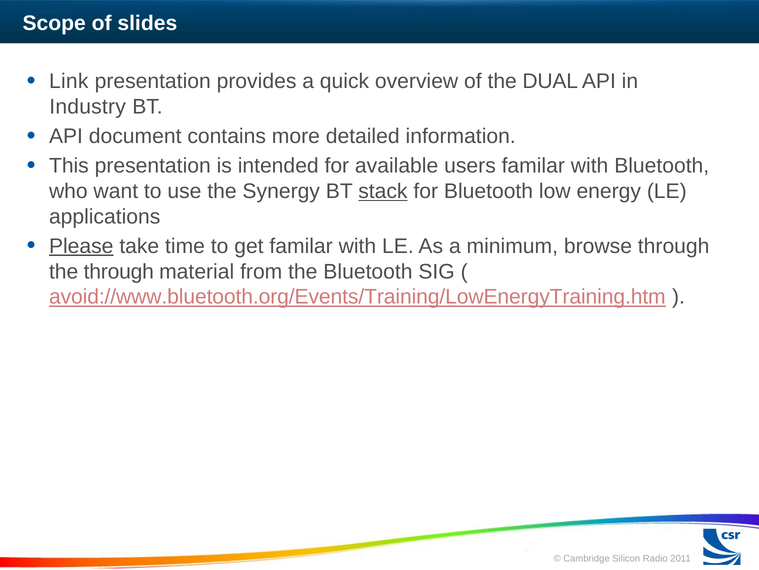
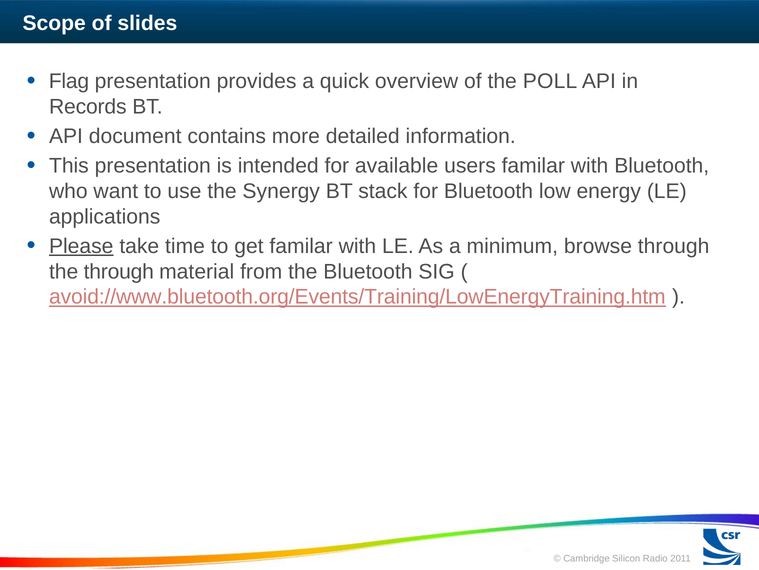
Link: Link -> Flag (69, 81)
DUAL: DUAL -> POLL (550, 81)
Industry: Industry -> Records (88, 107)
stack underline: present -> none (383, 191)
